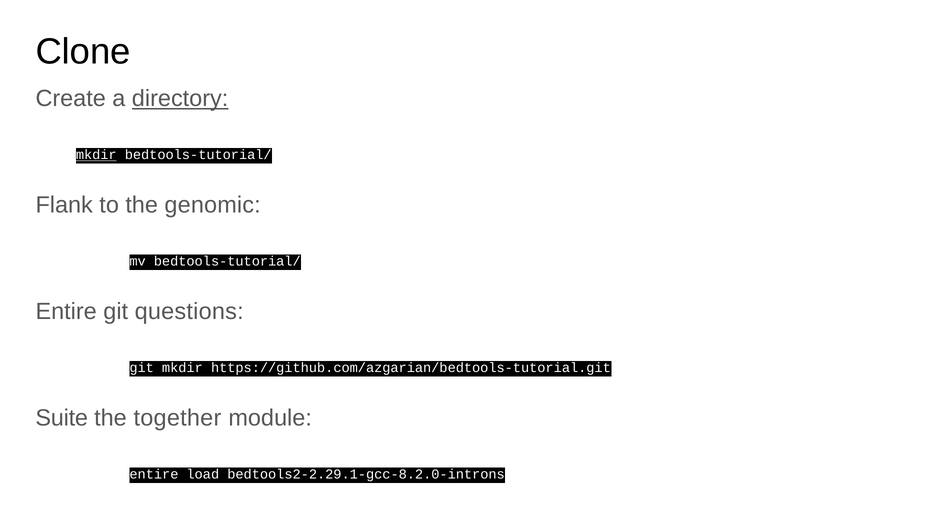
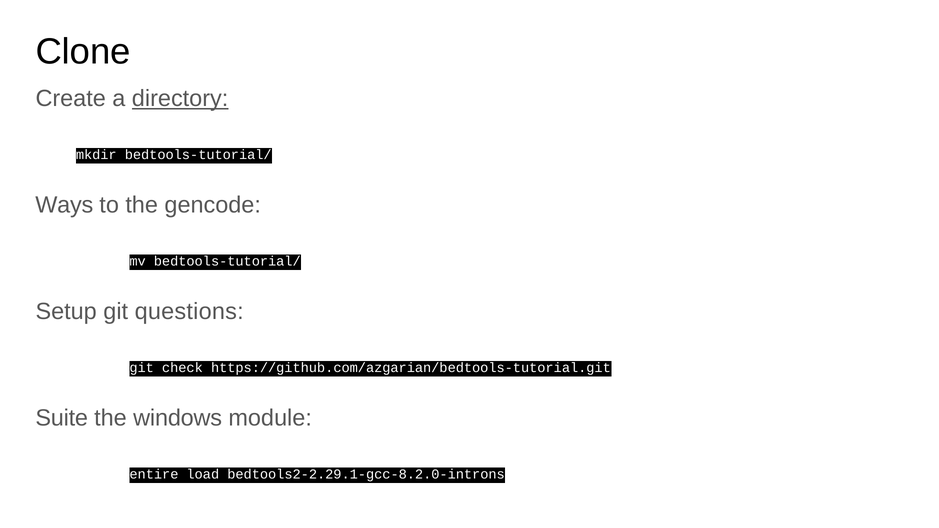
mkdir underline: present -> none (96, 155)
Flank: Flank -> Ways (64, 205)
genomic: genomic -> gencode (213, 205)
Entire: Entire -> Setup (66, 311)
git mkdir: mkdir -> check (182, 368)
together: together -> windows (178, 418)
